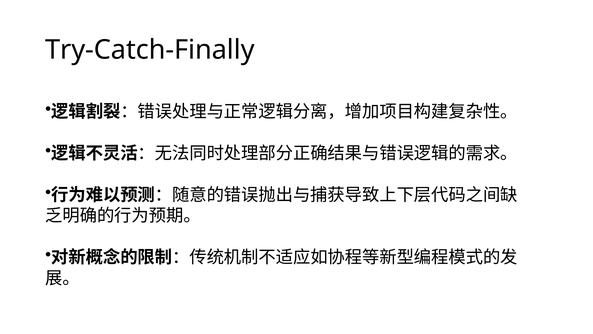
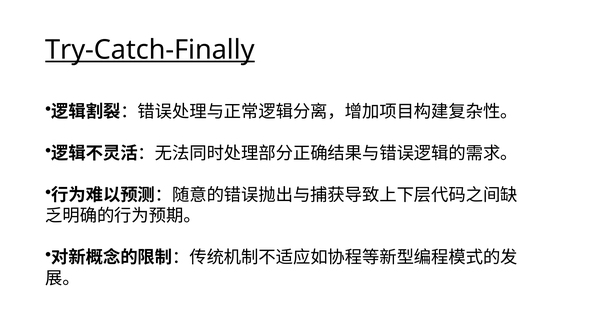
Try-Catch-Finally underline: none -> present (150, 50)
